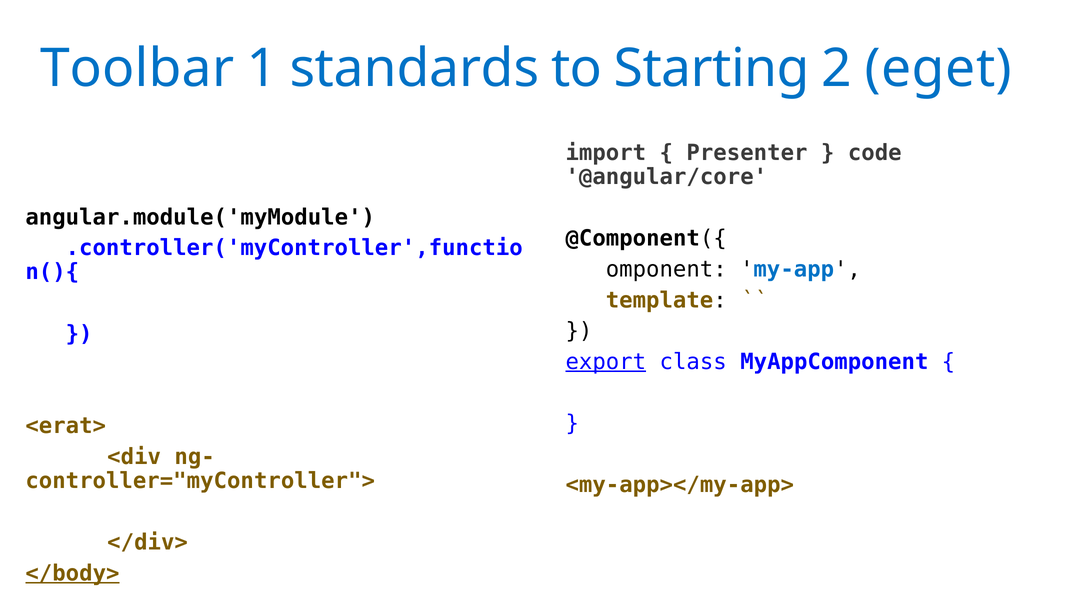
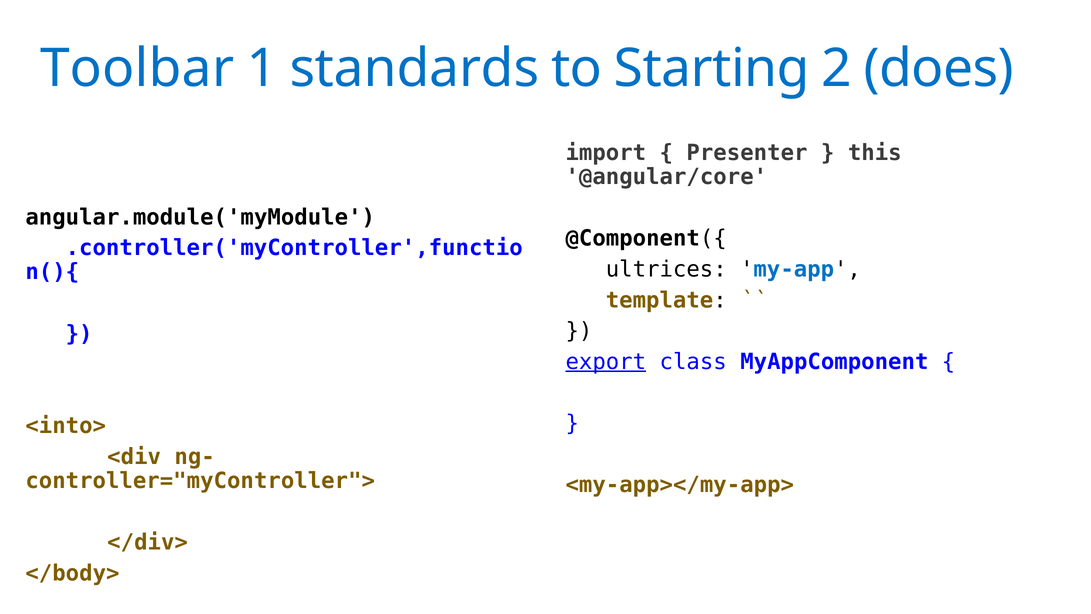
eget: eget -> does (939, 69)
code: code -> this (875, 153)
omponent: omponent -> ultrices (666, 269)
<erat>: <erat> -> <into> (66, 426)
</body> underline: present -> none (72, 573)
